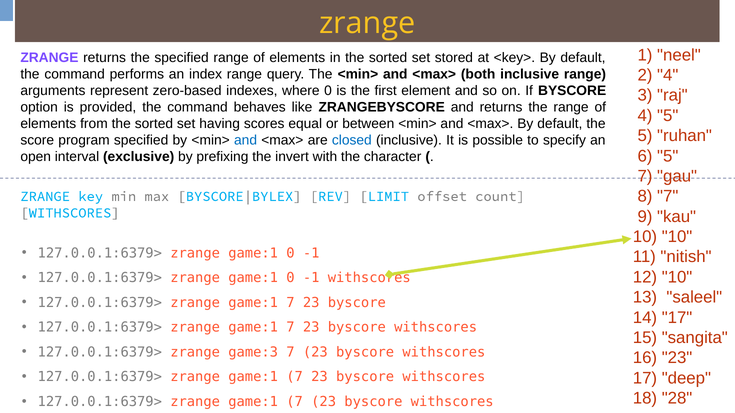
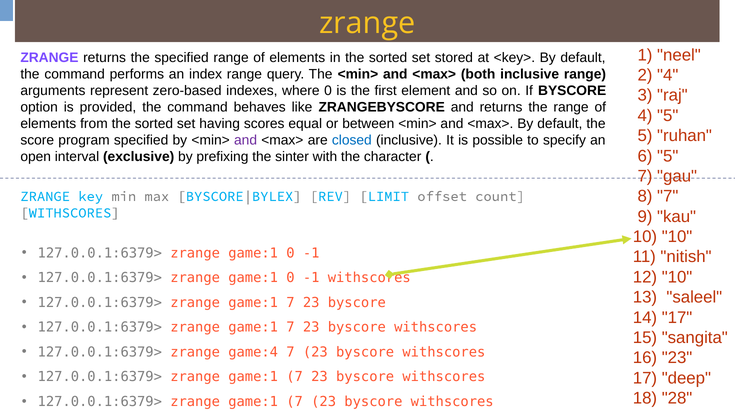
and colour: blue -> purple (246, 141)
invert: invert -> sinter (292, 157)
game:3: game:3 -> game:4 (253, 353)
